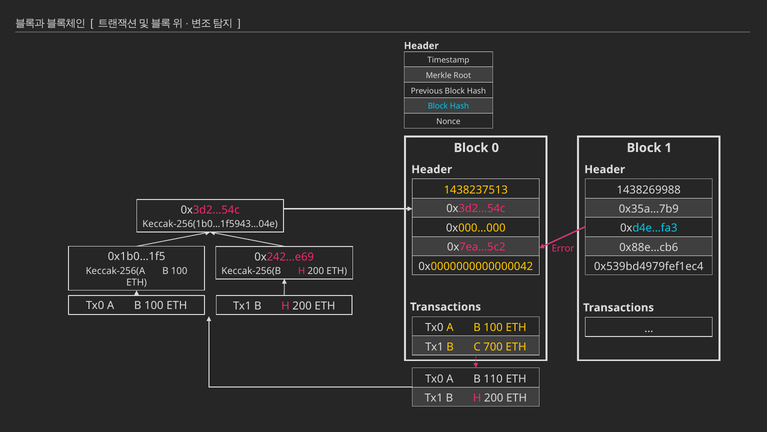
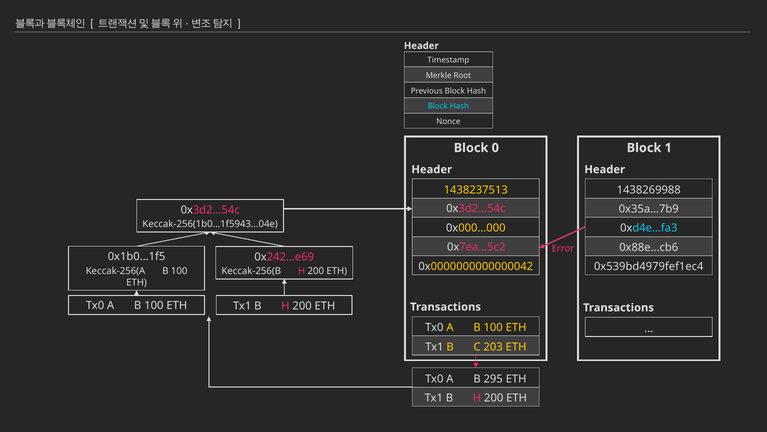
700: 700 -> 203 (493, 347)
110: 110 -> 295 (493, 378)
